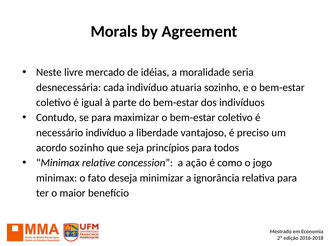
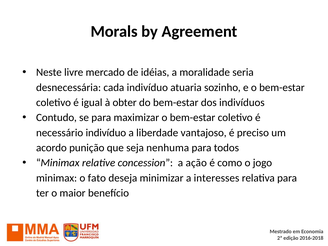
parte: parte -> obter (125, 102)
acordo sozinho: sozinho -> punição (87, 148)
princípios: princípios -> nenhuma (168, 148)
ignorância: ignorância -> interesses (217, 178)
